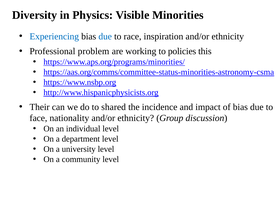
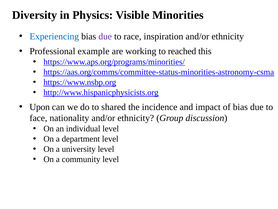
due colour: blue -> purple (105, 36)
problem: problem -> example (94, 51)
policies: policies -> reached (182, 51)
Their: Their -> Upon (40, 107)
